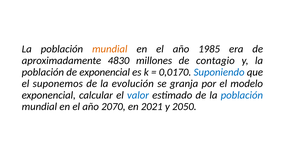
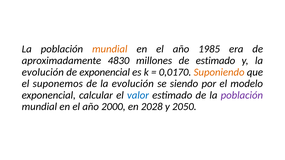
de contagio: contagio -> estimado (216, 61)
población: población -> evolución (43, 72)
Suponiendo colour: blue -> orange (219, 72)
granja: granja -> siendo (184, 84)
población colour: blue -> purple (242, 95)
2070: 2070 -> 2000 (113, 107)
2021: 2021 -> 2028 (152, 107)
